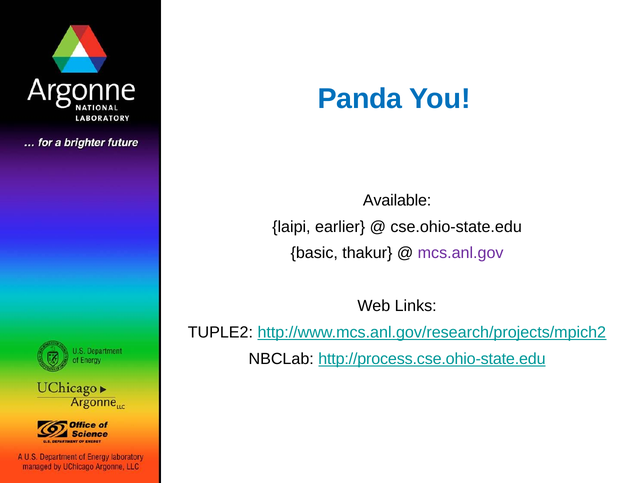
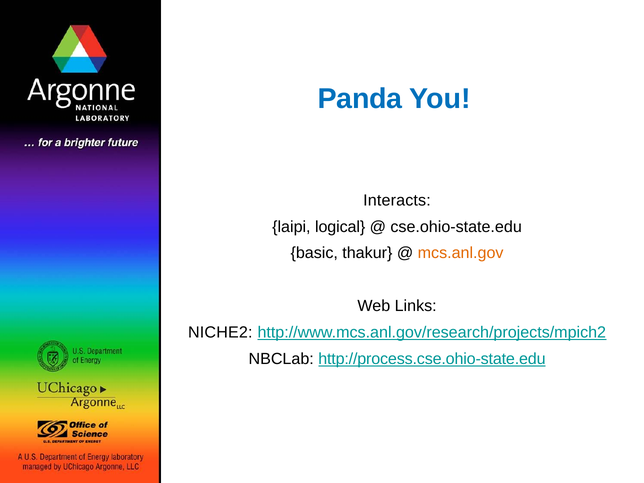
Available: Available -> Interacts (397, 200)
earlier: earlier -> logical (340, 227)
mcs.anl.gov colour: purple -> orange (461, 253)
TUPLE2: TUPLE2 -> NICHE2 (220, 332)
